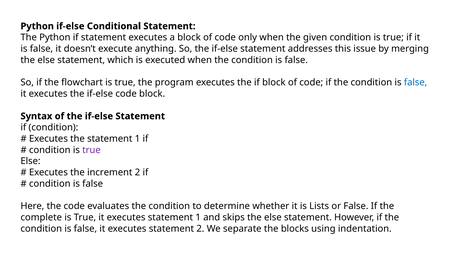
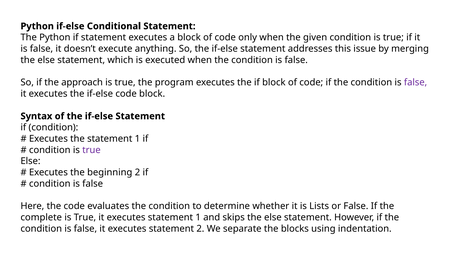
flowchart: flowchart -> approach (82, 82)
false colour: blue -> purple (416, 82)
increment: increment -> beginning (110, 173)
